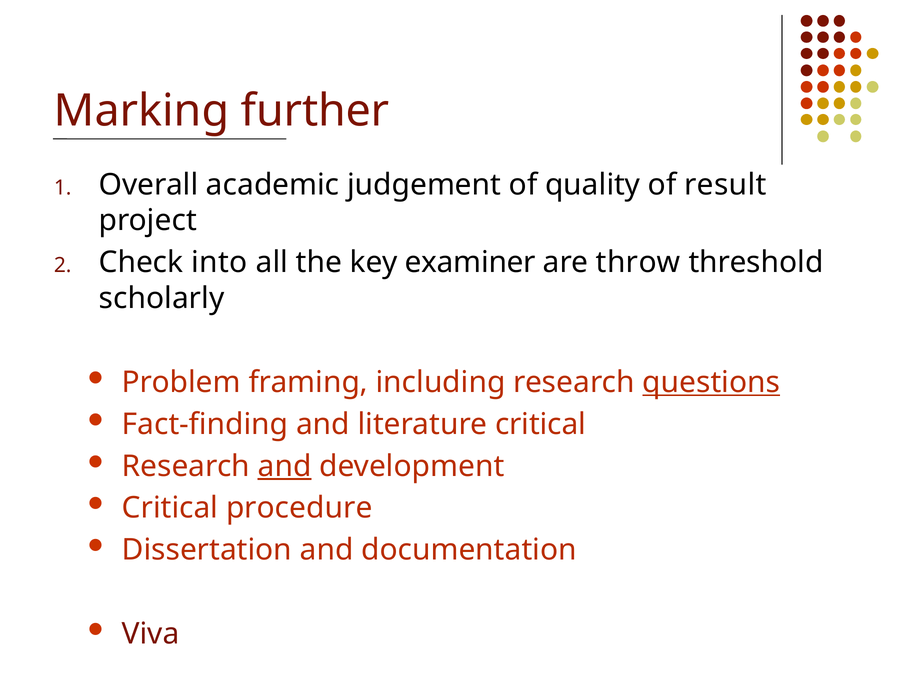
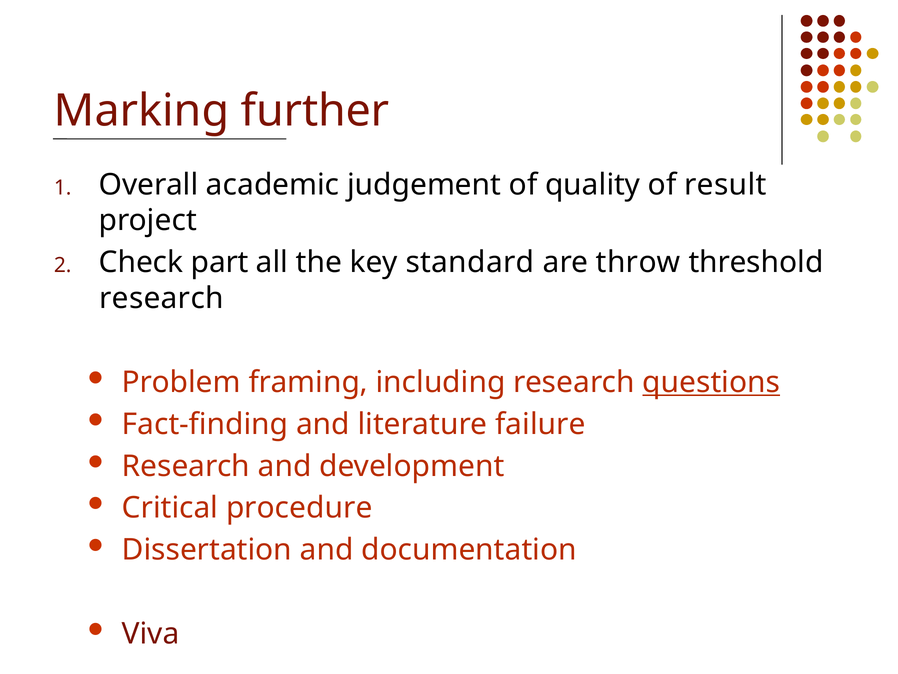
into: into -> part (220, 262)
examiner: examiner -> standard (470, 262)
scholarly: scholarly -> research (161, 298)
literature critical: critical -> failure (540, 424)
and underline: present -> none (285, 466)
